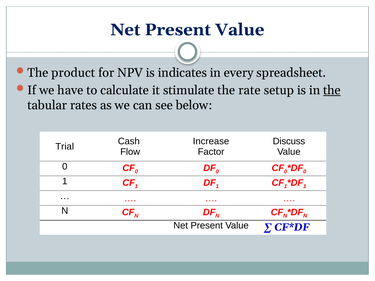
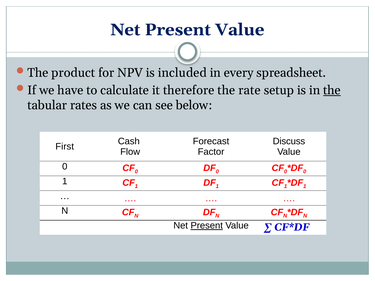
indicates: indicates -> included (182, 73)
stimulate: stimulate -> therefore (189, 90)
Increase: Increase -> Forecast (211, 141)
Trial: Trial -> First (65, 147)
Present underline: none -> present (207, 226)
